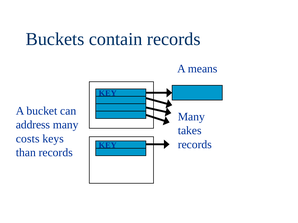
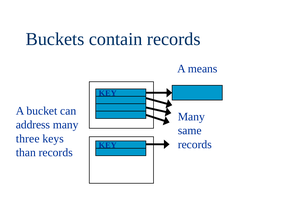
takes: takes -> same (190, 131)
costs: costs -> three (28, 139)
